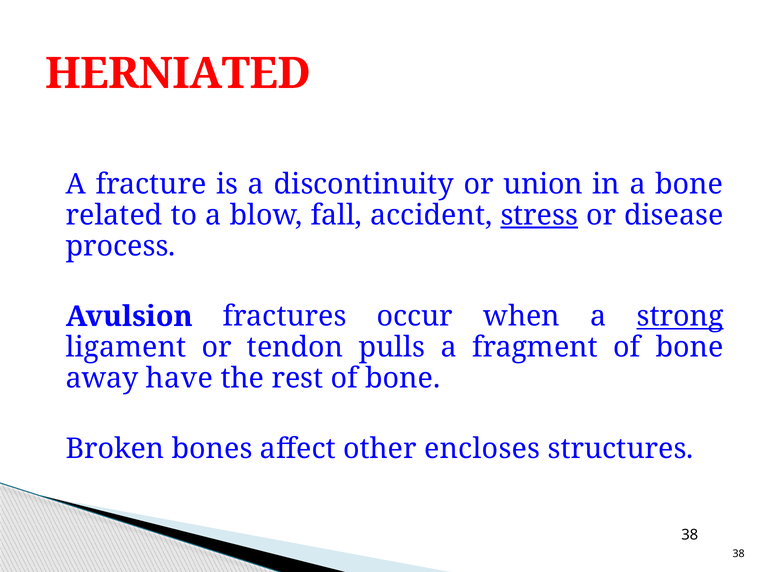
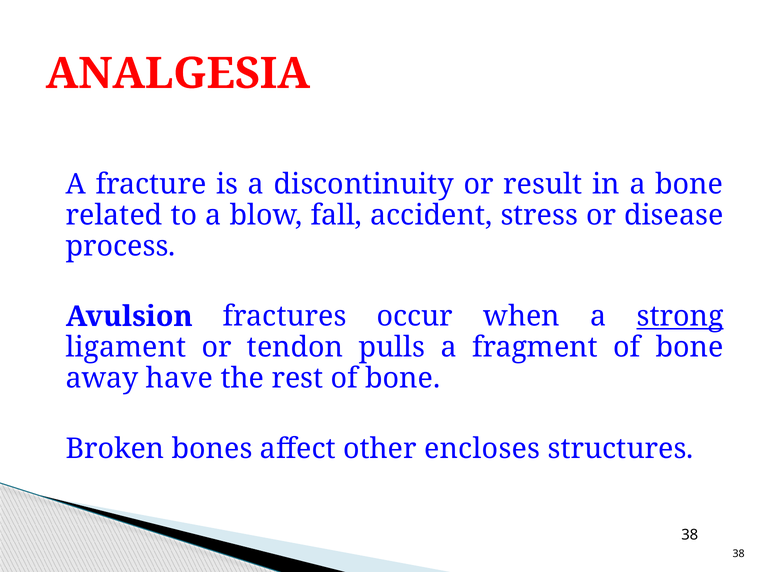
HERNIATED: HERNIATED -> ANALGESIA (178, 74)
union: union -> result (543, 184)
stress underline: present -> none (539, 215)
